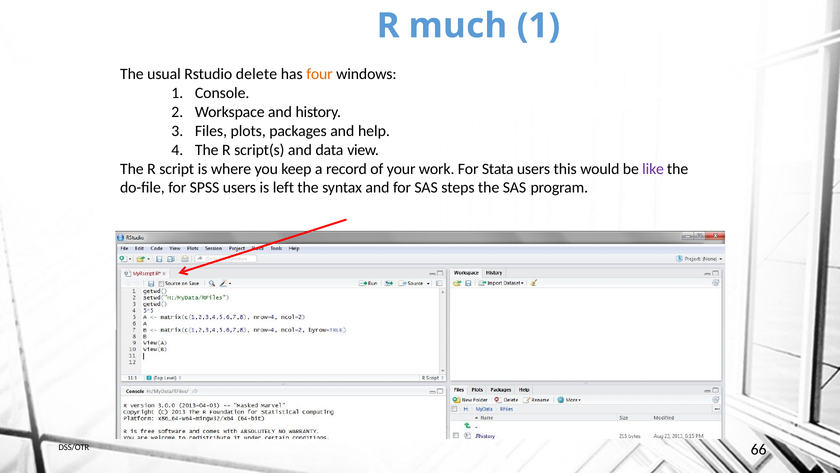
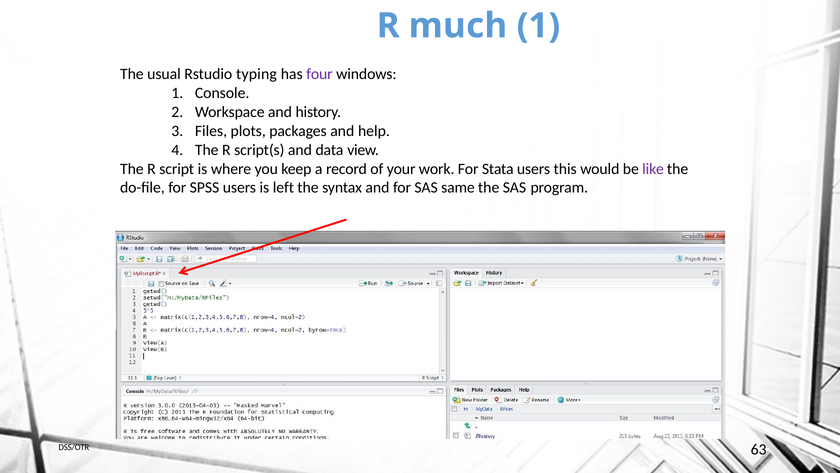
delete: delete -> typing (256, 74)
four colour: orange -> purple (319, 74)
steps: steps -> same (458, 188)
66: 66 -> 63 (759, 449)
